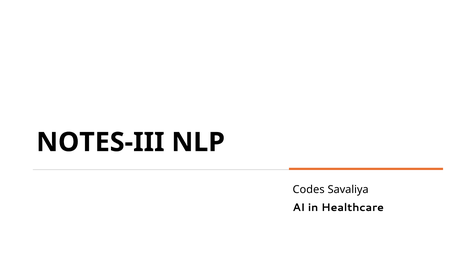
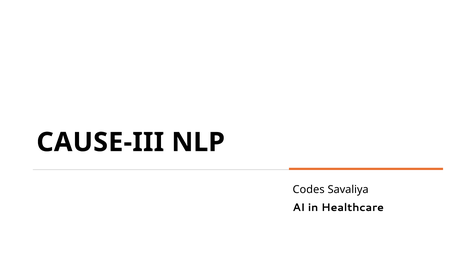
NOTES-III: NOTES-III -> CAUSE-III (100, 142)
